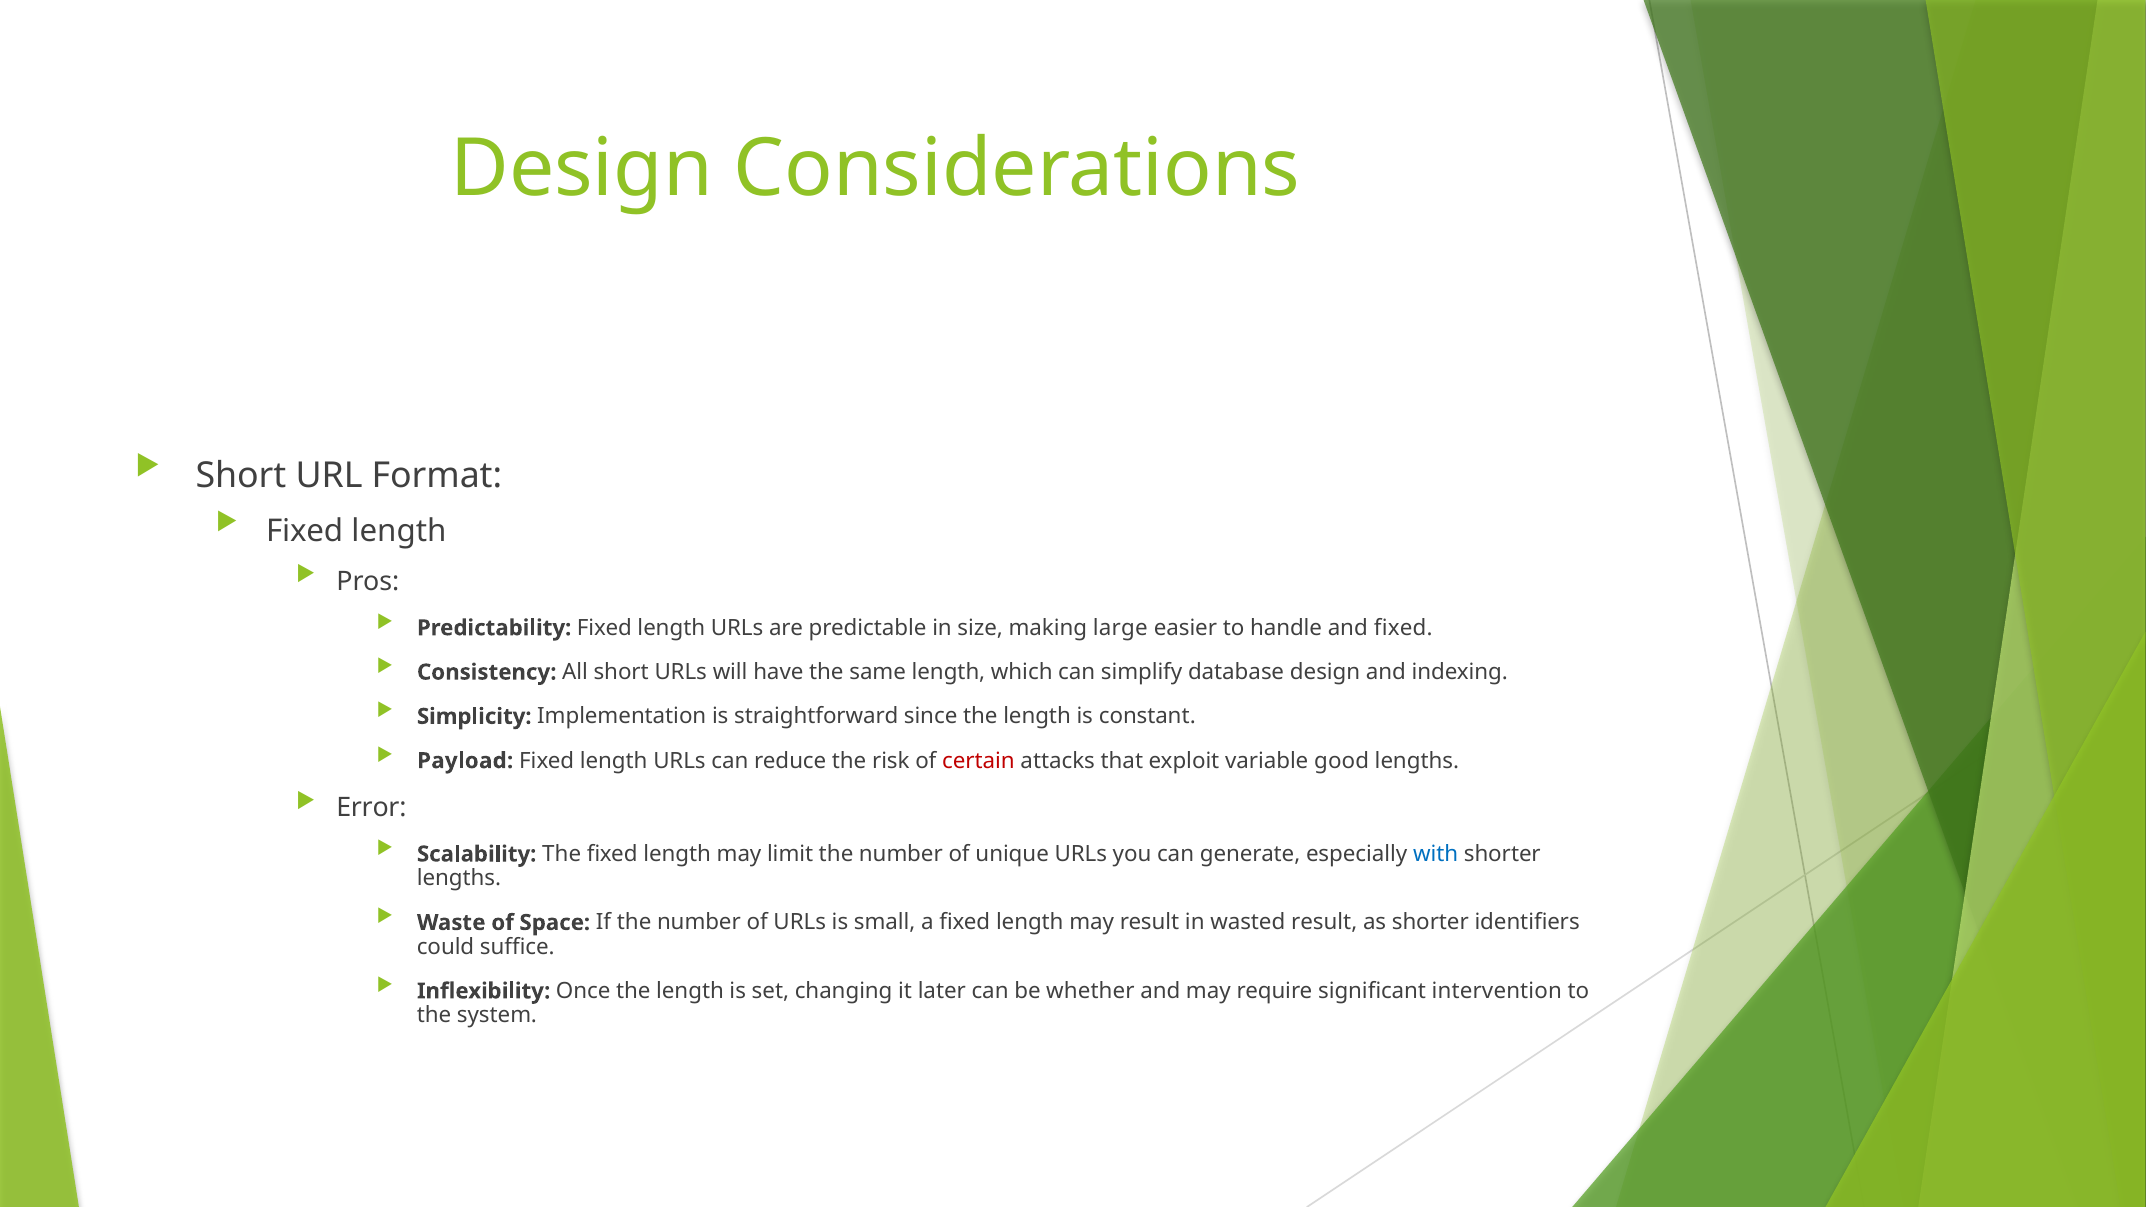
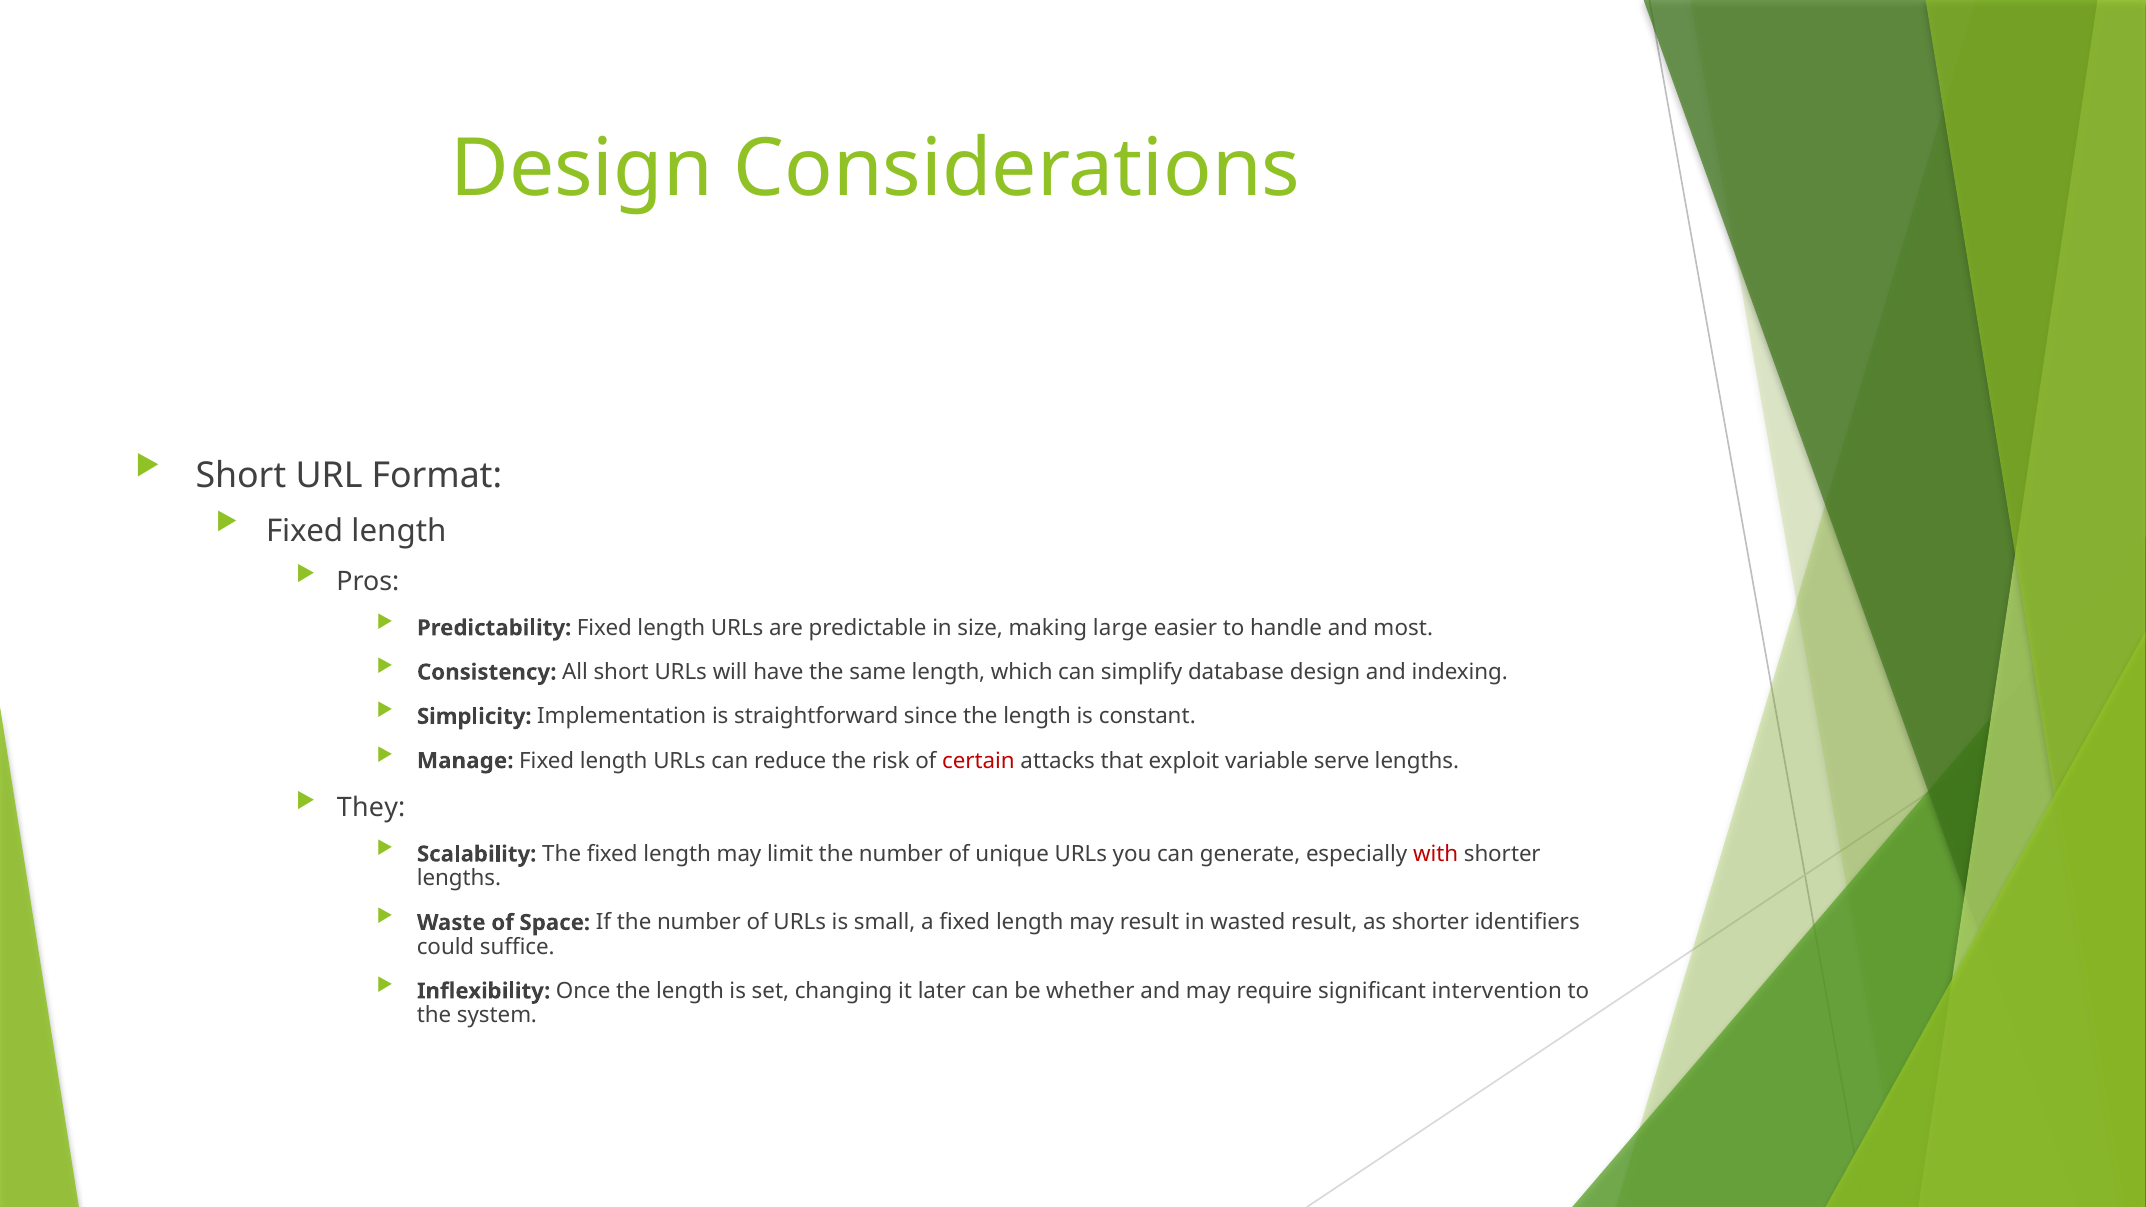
and fixed: fixed -> most (1403, 628)
Payload: Payload -> Manage (465, 761)
good: good -> serve (1342, 761)
Error: Error -> They (371, 808)
with colour: blue -> red (1436, 854)
